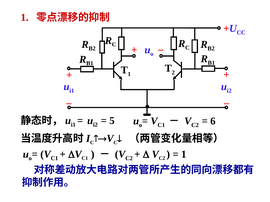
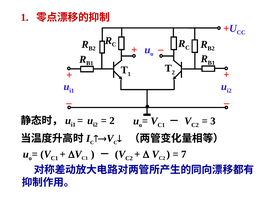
6: 6 -> 3 (213, 121)
5: 5 -> 2 (112, 121)
1: 1 -> 7 (184, 155)
